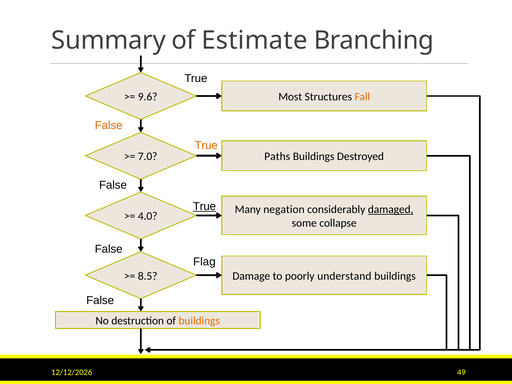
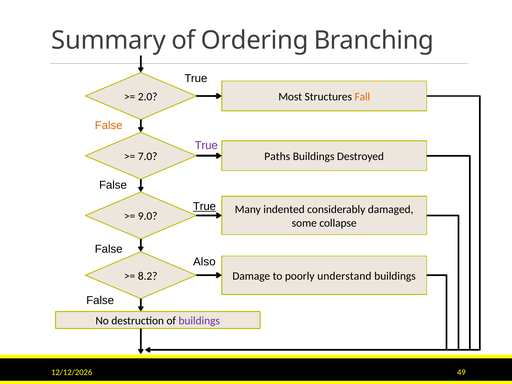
Estimate: Estimate -> Ordering (255, 40)
9.6: 9.6 -> 2.0 (148, 97)
True colour: orange -> purple (206, 146)
negation: negation -> indented (284, 209)
damaged underline: present -> none (391, 209)
4.0: 4.0 -> 9.0 (148, 216)
Flag: Flag -> Also (204, 262)
8.5: 8.5 -> 8.2 (148, 276)
buildings colour: orange -> purple (199, 321)
